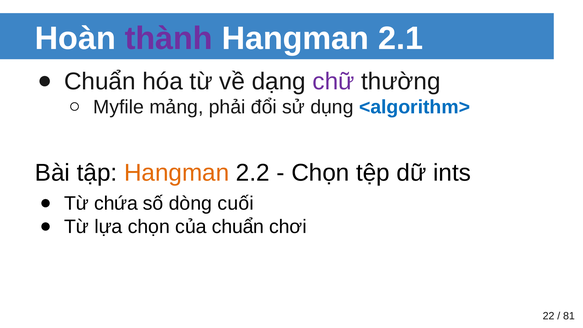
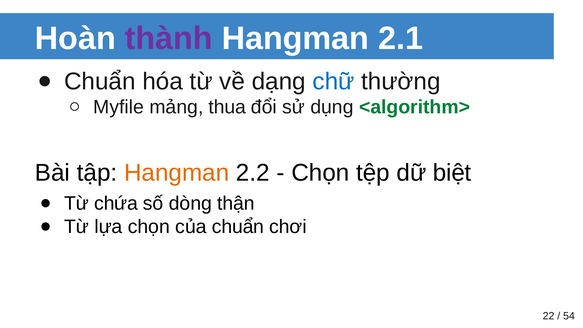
chữ colour: purple -> blue (333, 81)
phải: phải -> thua (227, 107)
<algorithm> colour: blue -> green (415, 107)
ints: ints -> biệt (452, 173)
cuối: cuối -> thận (236, 203)
81: 81 -> 54 (569, 316)
